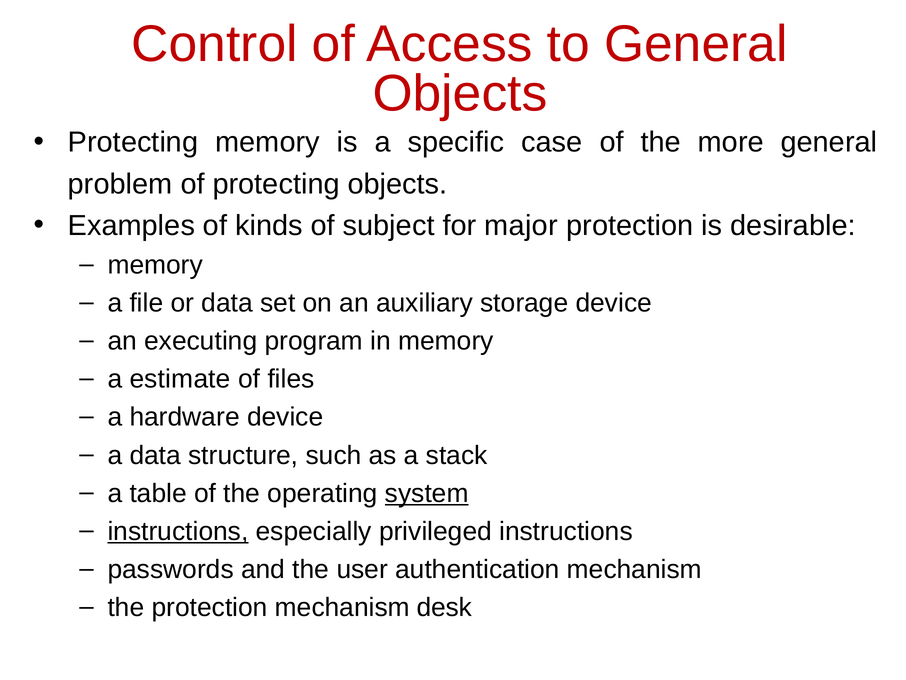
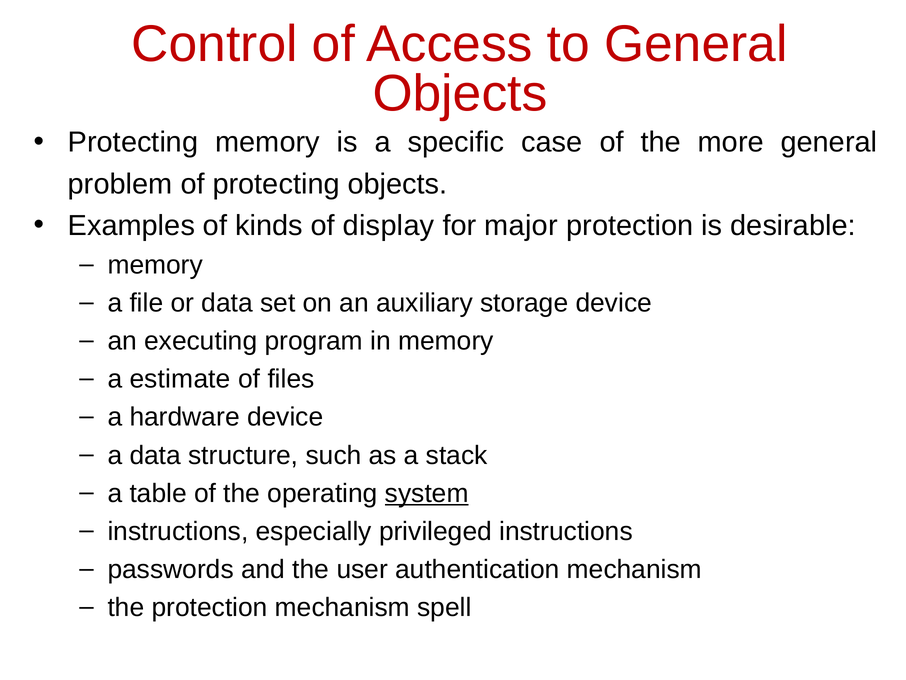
subject: subject -> display (389, 226)
instructions underline: present -> none (178, 531)
desk: desk -> spell (444, 607)
